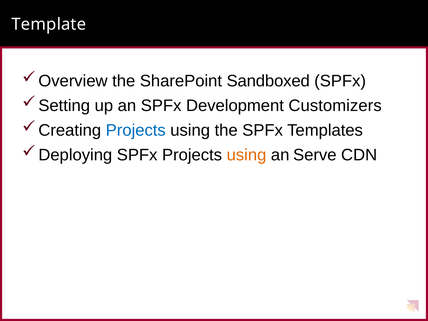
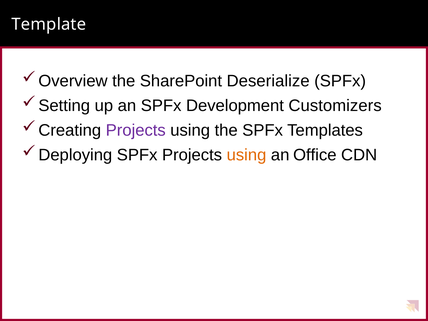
Sandboxed: Sandboxed -> Deserialize (268, 81)
Projects colour: blue -> purple (136, 130)
Serve: Serve -> Office (315, 155)
